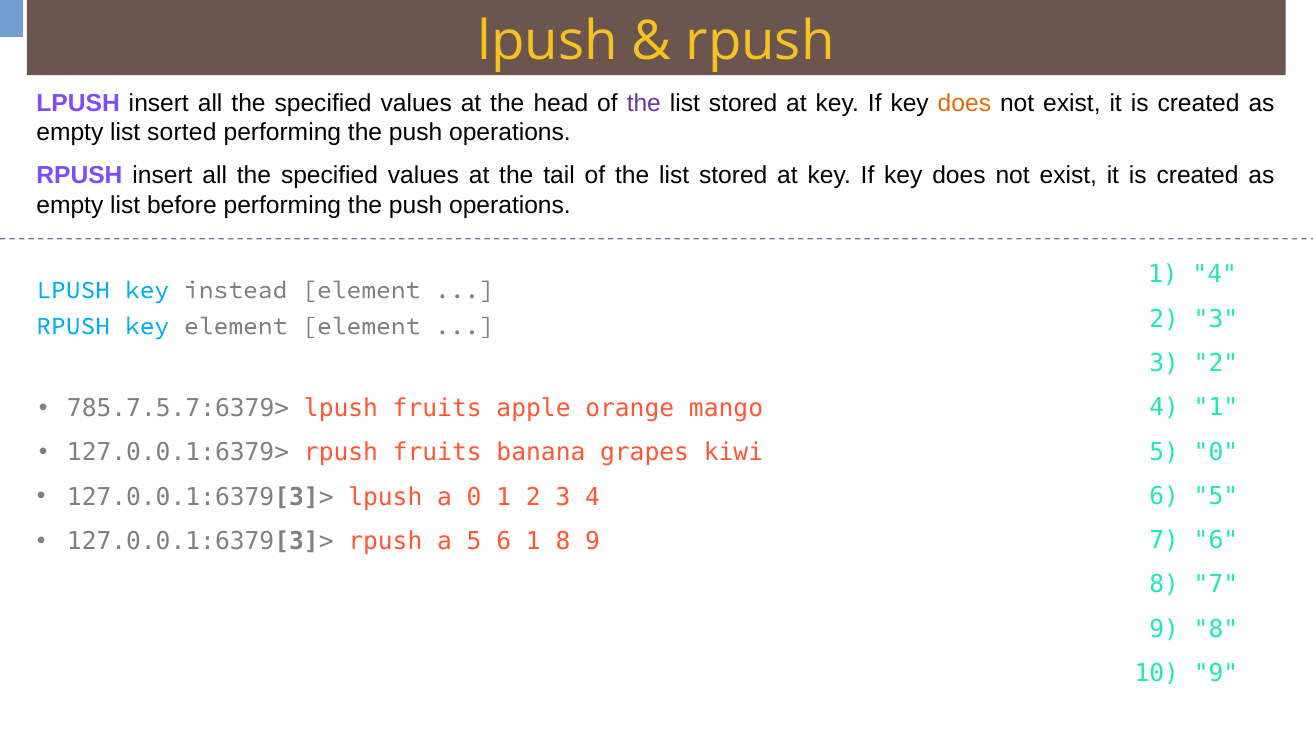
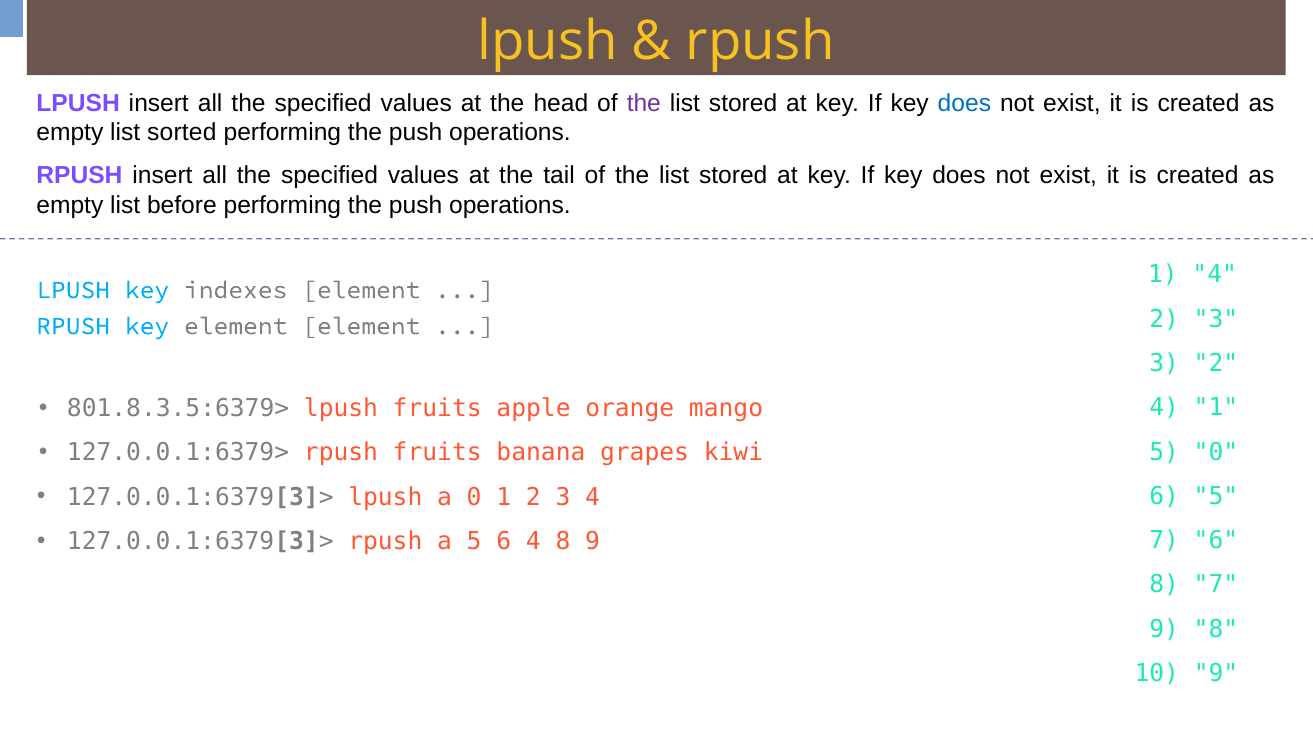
does colour: orange -> blue (964, 103)
instead: instead -> indexes (236, 290)
785.7.5.7:6379>: 785.7.5.7:6379> -> 801.8.3.5:6379> (178, 409)
6 1: 1 -> 4 (533, 542)
